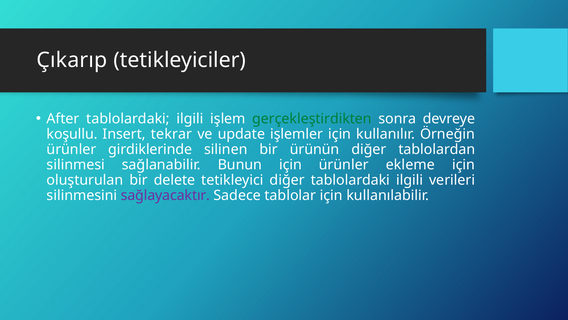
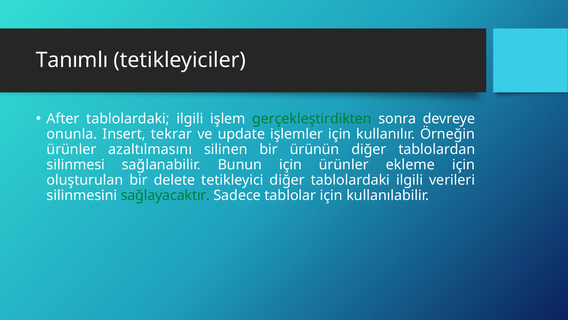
Çıkarıp: Çıkarıp -> Tanımlı (72, 60)
koşullu: koşullu -> onunla (72, 134)
girdiklerinde: girdiklerinde -> azaltılmasını (150, 149)
sağlayacaktır colour: purple -> green (165, 195)
